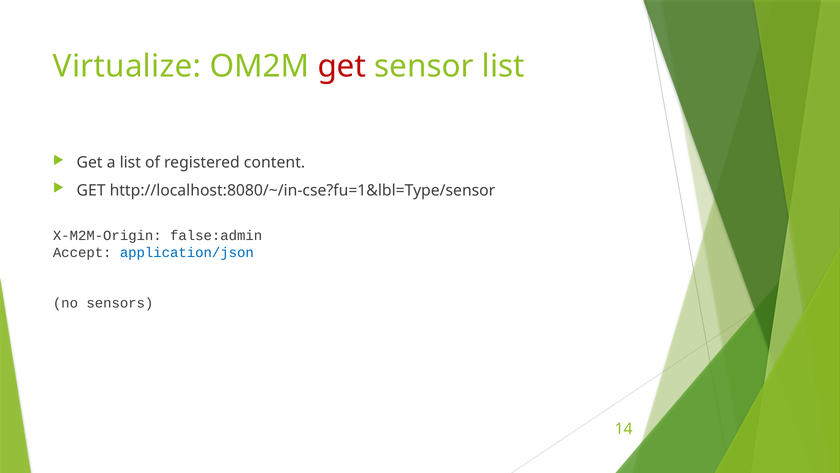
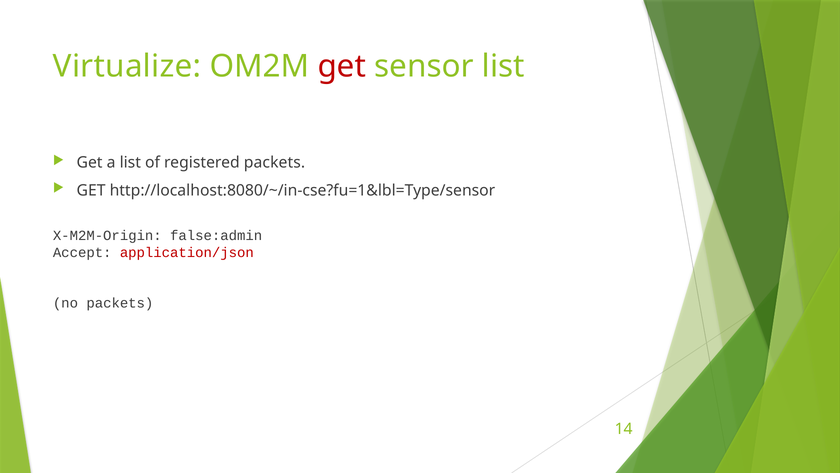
registered content: content -> packets (275, 163)
application/json colour: blue -> red (187, 252)
no sensors: sensors -> packets (120, 303)
